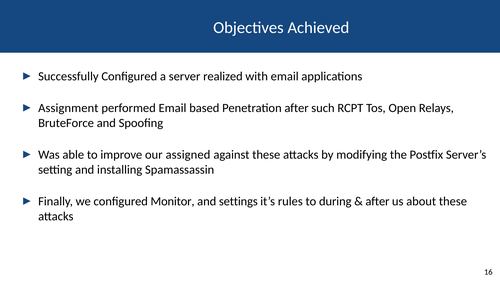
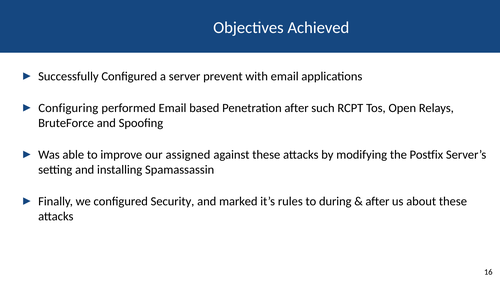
realized: realized -> prevent (223, 77)
Assignment: Assignment -> Configuring (68, 108)
Monitor: Monitor -> Security (173, 202)
settings: settings -> marked (238, 202)
